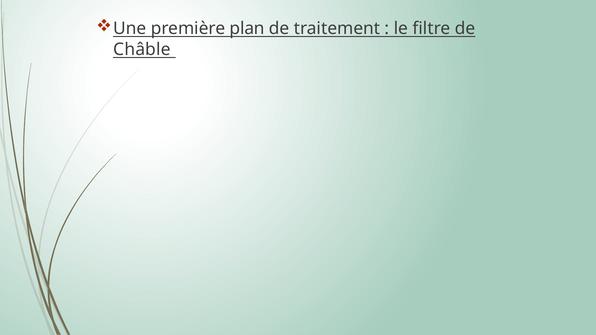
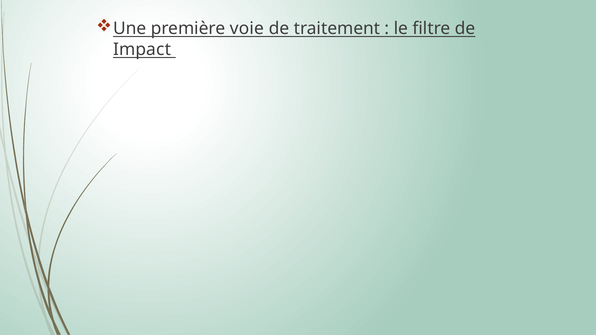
plan: plan -> voie (247, 29)
Châble: Châble -> Impact (142, 49)
